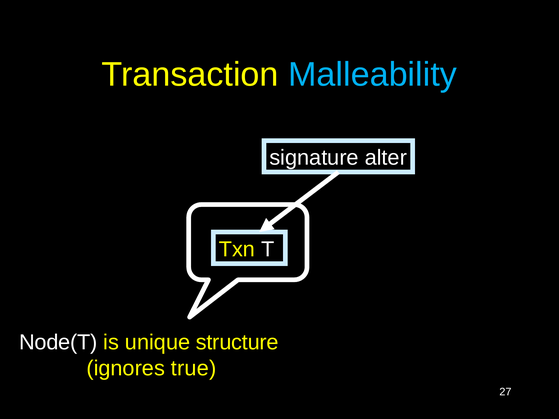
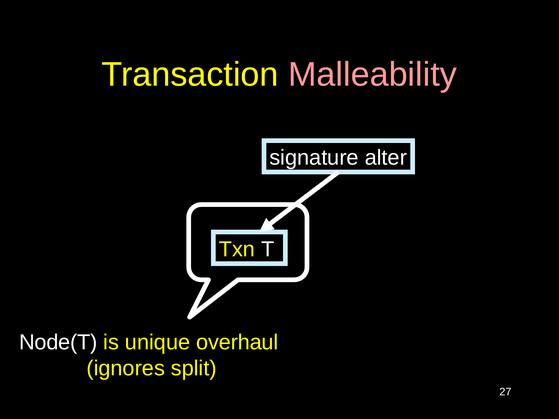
Malleability colour: light blue -> pink (373, 75)
structure: structure -> overhaul (237, 342)
true: true -> split (194, 368)
